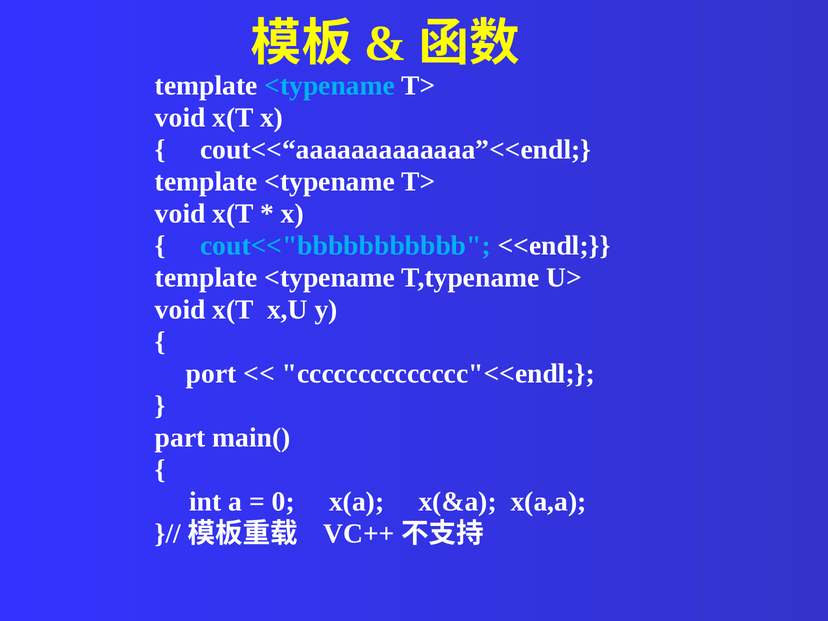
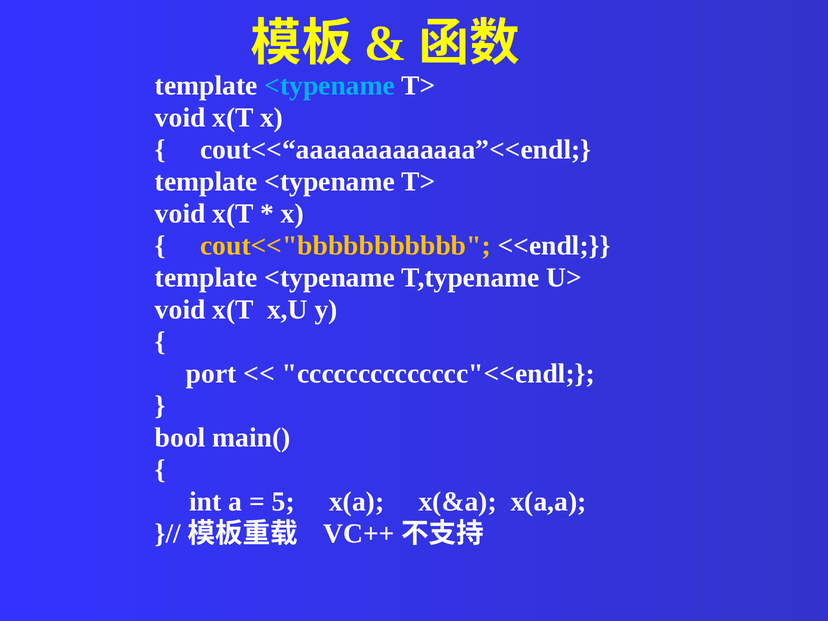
cout<<"bbbbbbbbbbb colour: light blue -> yellow (345, 246)
part: part -> bool (180, 438)
0: 0 -> 5 (283, 502)
